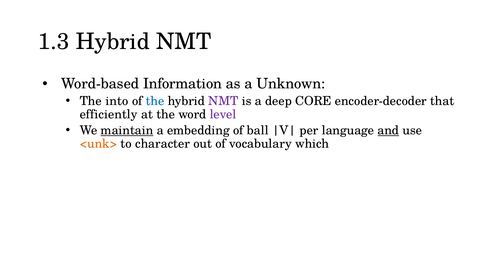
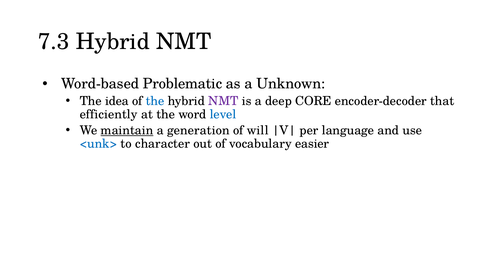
1.3: 1.3 -> 7.3 (54, 42)
Information: Information -> Problematic (183, 84)
into: into -> idea (117, 101)
level colour: purple -> blue (223, 114)
embedding: embedding -> generation (198, 130)
ball: ball -> will (258, 130)
and underline: present -> none (388, 130)
<unk> colour: orange -> blue (98, 144)
which: which -> easier (312, 144)
